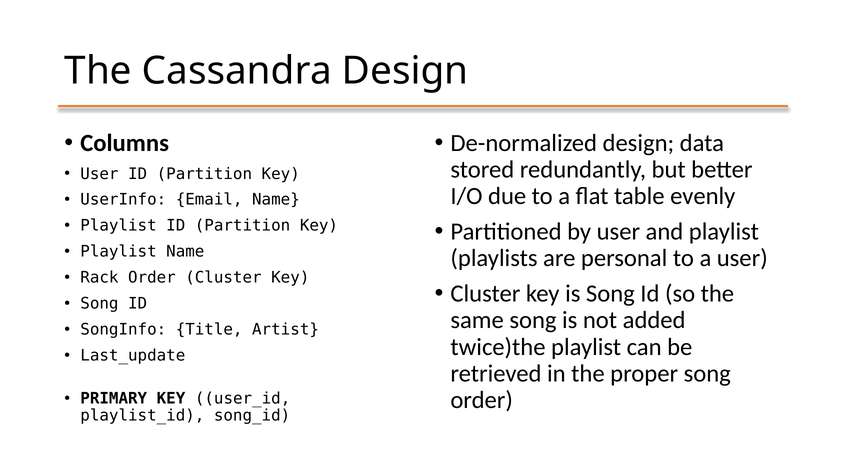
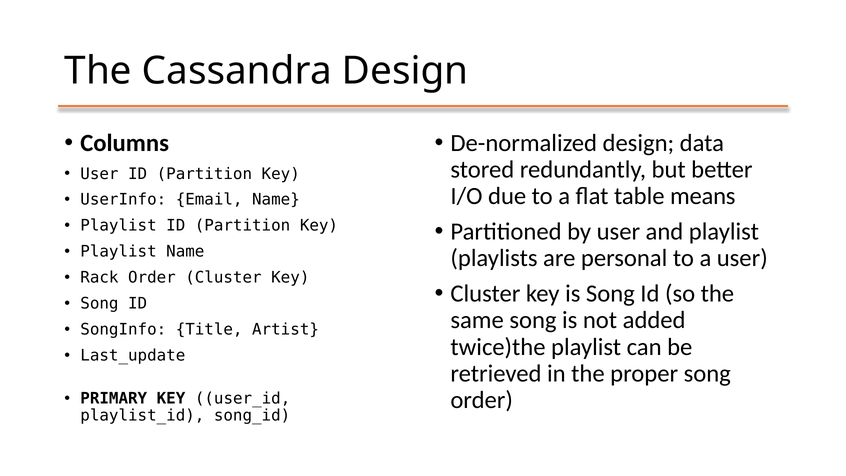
evenly: evenly -> means (703, 196)
